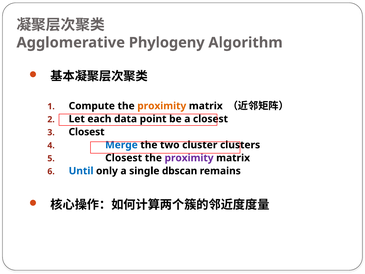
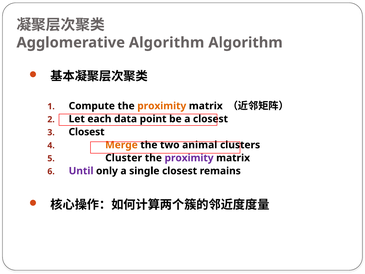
Agglomerative Phylogeny: Phylogeny -> Algorithm (167, 43)
Merge colour: blue -> orange (121, 145)
cluster: cluster -> animal (200, 145)
Closest: Closest -> Cluster (124, 158)
Until colour: blue -> purple (81, 171)
single dbscan: dbscan -> closest (180, 171)
